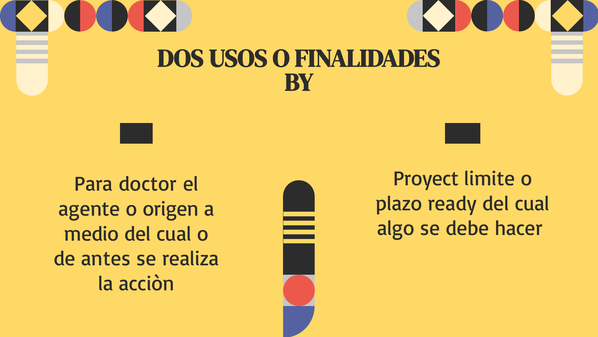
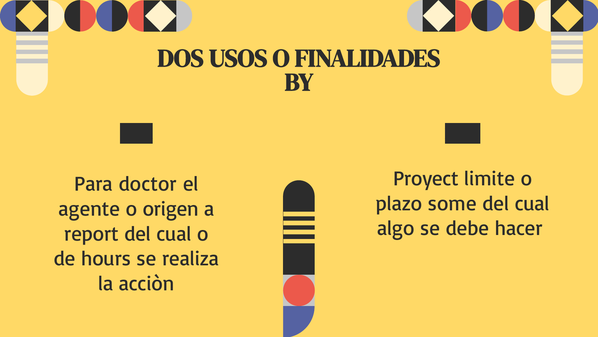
ready: ready -> some (452, 203)
medio: medio -> report (92, 233)
antes: antes -> hours (106, 258)
